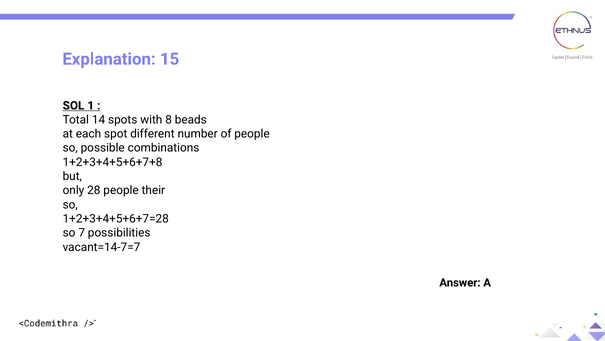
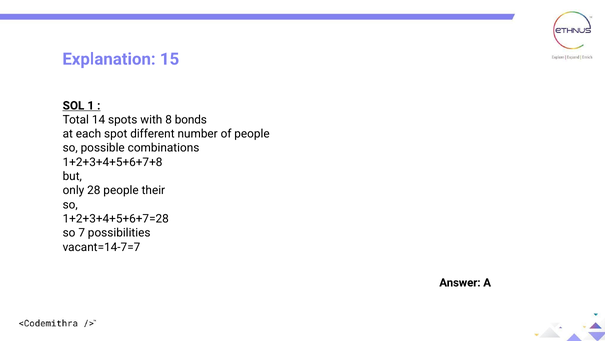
beads: beads -> bonds (191, 120)
